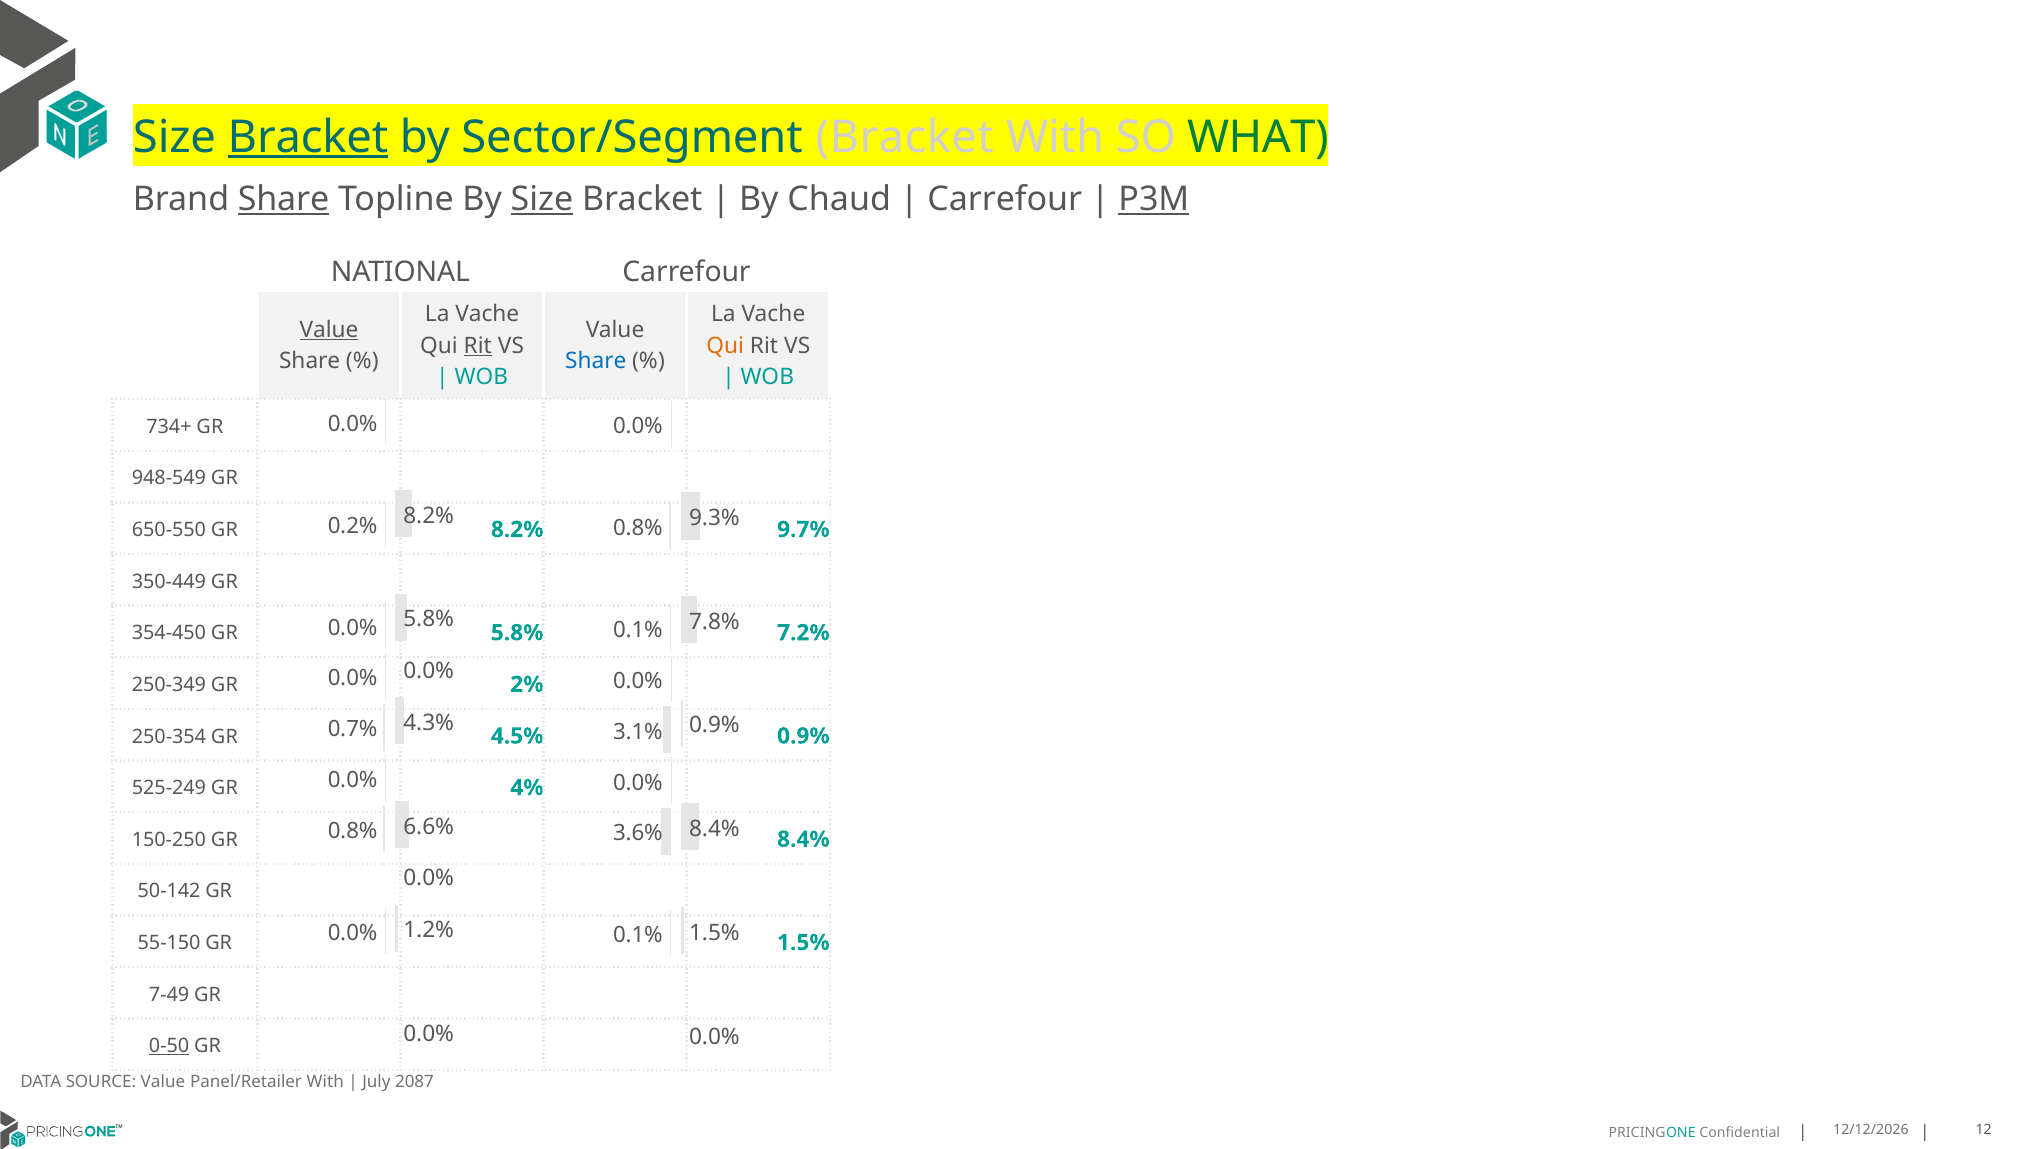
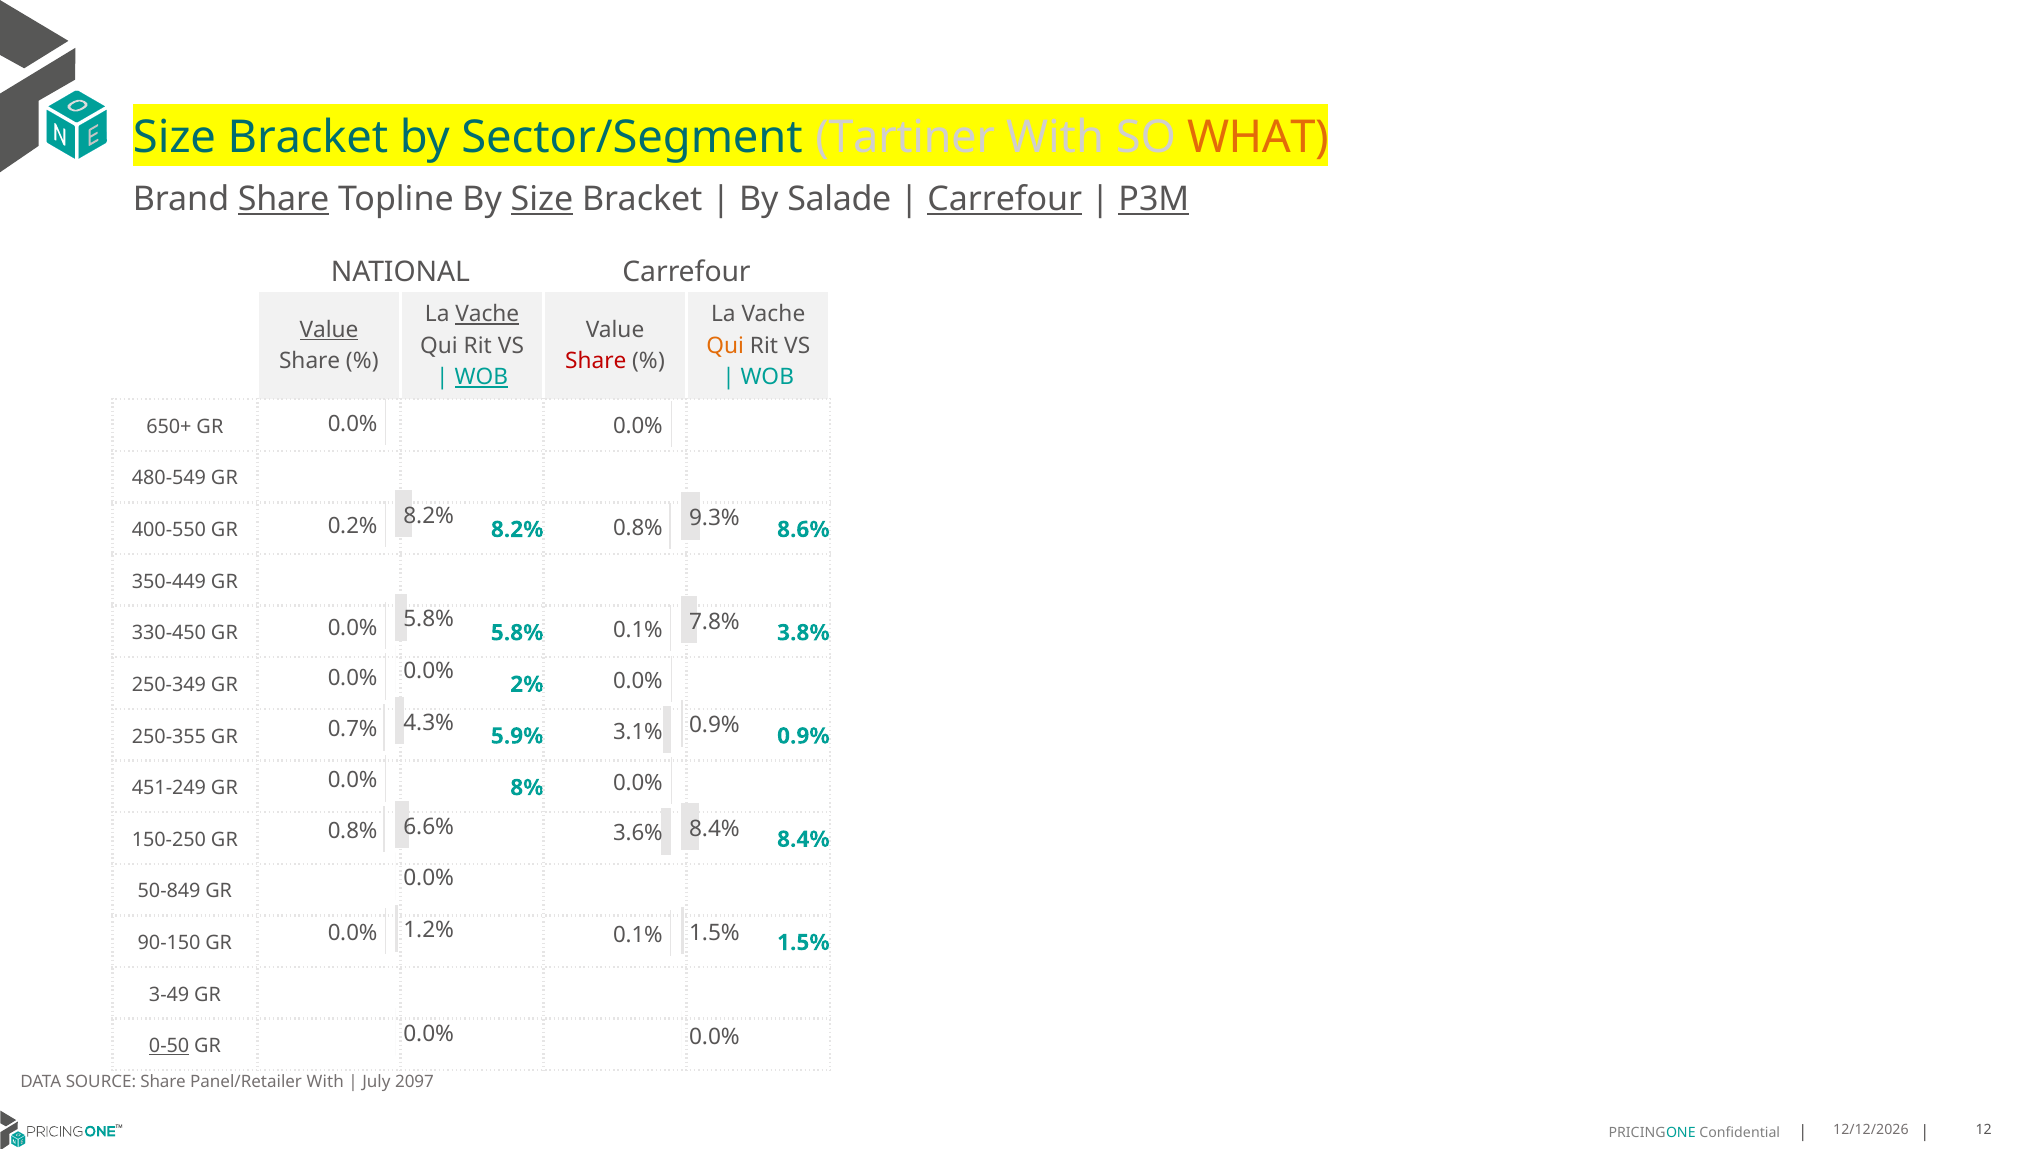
Bracket underline: present -> none (308, 137)
Sector/Segment Bracket: Bracket -> Tartiner (905, 137)
WHAT colour: green -> orange (1258, 137)
Chaud: Chaud -> Salade (839, 199)
Carrefour underline: none -> present (1005, 199)
Vache underline: none -> present (487, 314)
Rit underline: present -> none (478, 346)
Share colour: blue -> red (596, 361)
WOB underline: none -> present (481, 377)
734+: 734+ -> 650+ (169, 427)
948-549: 948-549 -> 480-549 (169, 478)
650-550: 650-550 -> 400-550 (169, 530)
9.7%: 9.7% -> 8.6% (803, 529)
354-450: 354-450 -> 330-450 (169, 633)
7.2%: 7.2% -> 3.8% (803, 633)
250-354: 250-354 -> 250-355 (169, 736)
4.5%: 4.5% -> 5.9% (517, 736)
525-249: 525-249 -> 451-249 (169, 788)
4%: 4% -> 8% (527, 787)
50-142: 50-142 -> 50-849 (169, 891)
55-150: 55-150 -> 90-150 (169, 943)
7-49: 7-49 -> 3-49 (169, 994)
SOURCE Value: Value -> Share (163, 1082)
2087: 2087 -> 2097 (414, 1082)
